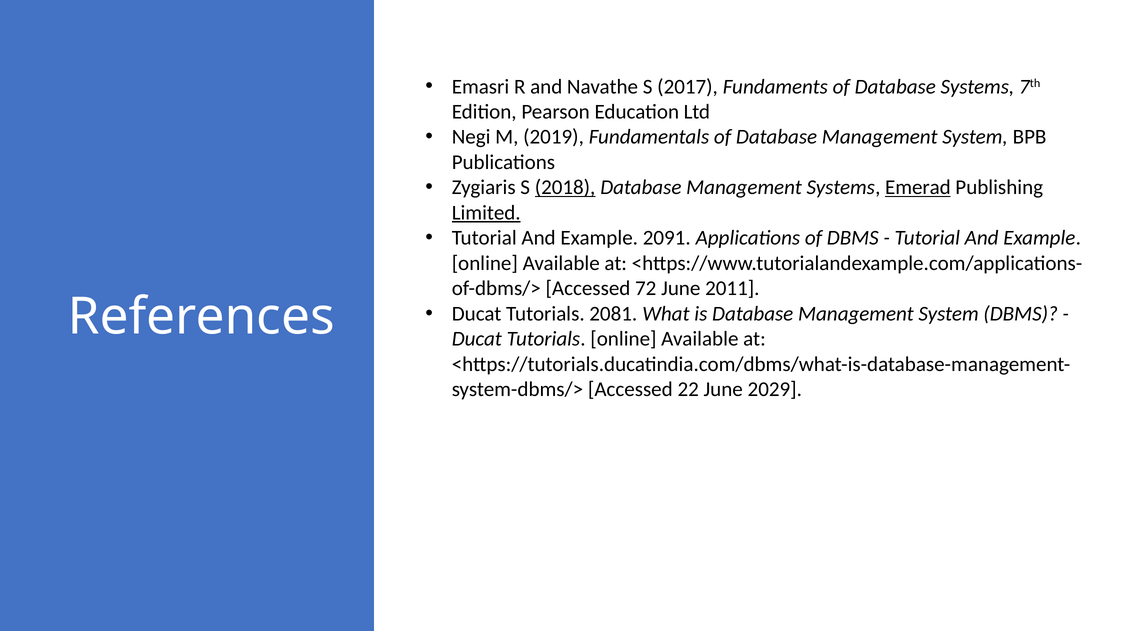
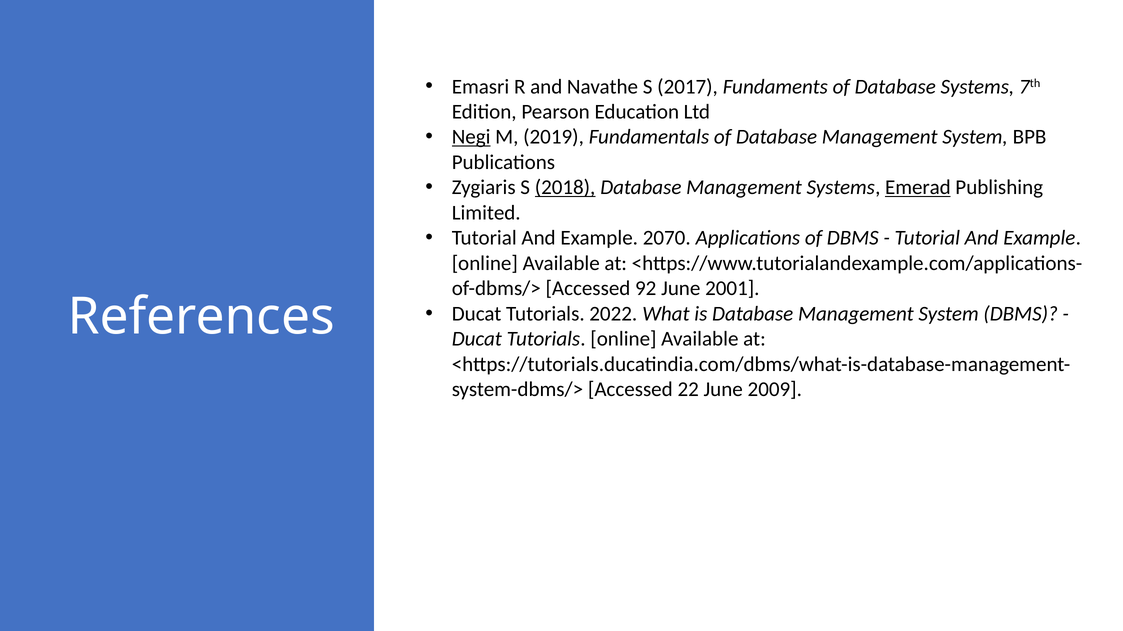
Negi underline: none -> present (471, 137)
Limited underline: present -> none (486, 213)
2091: 2091 -> 2070 (667, 238)
72: 72 -> 92 (646, 289)
2011: 2011 -> 2001 (732, 289)
2081: 2081 -> 2022 (613, 314)
2029: 2029 -> 2009 (775, 390)
